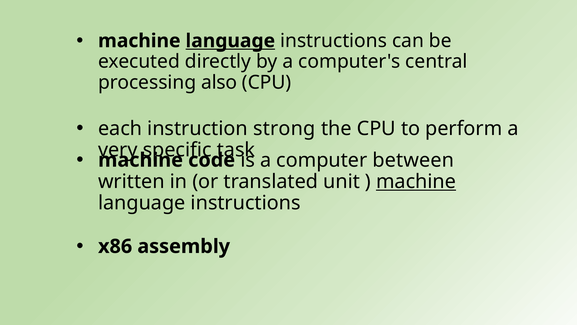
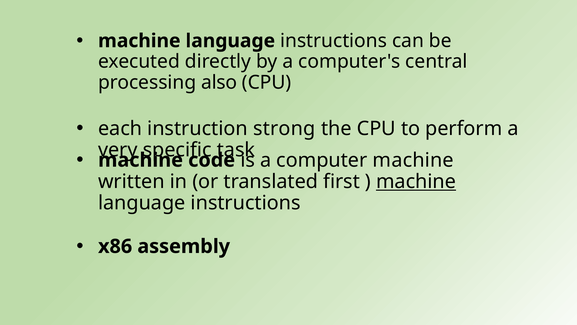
language underline: present -> none (230, 41)
computer between: between -> machine (413, 160)
unit: unit -> first (342, 181)
